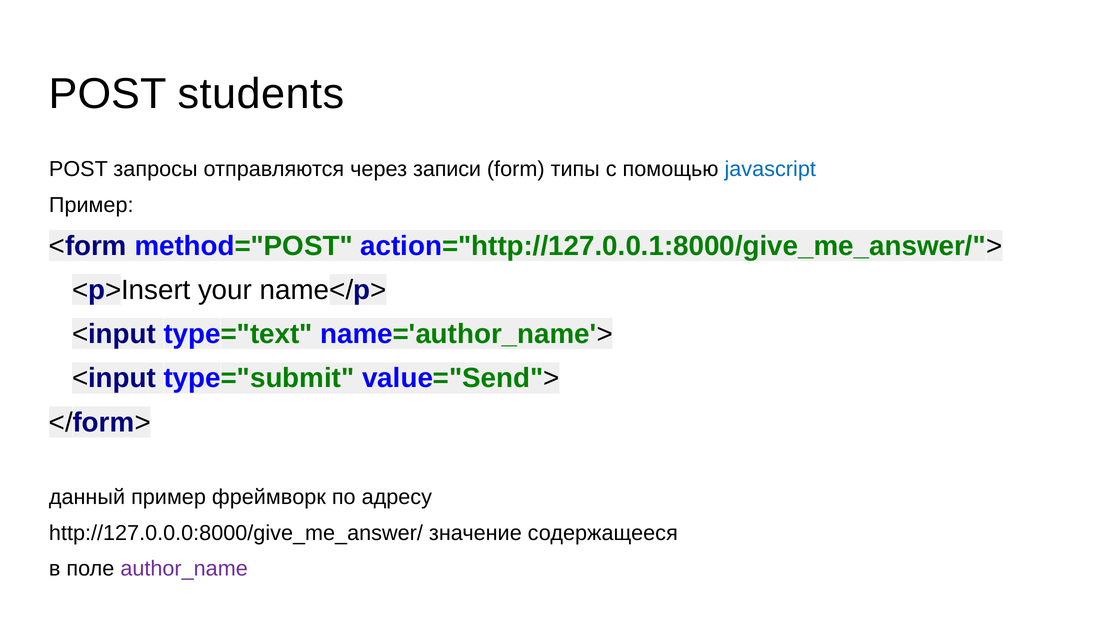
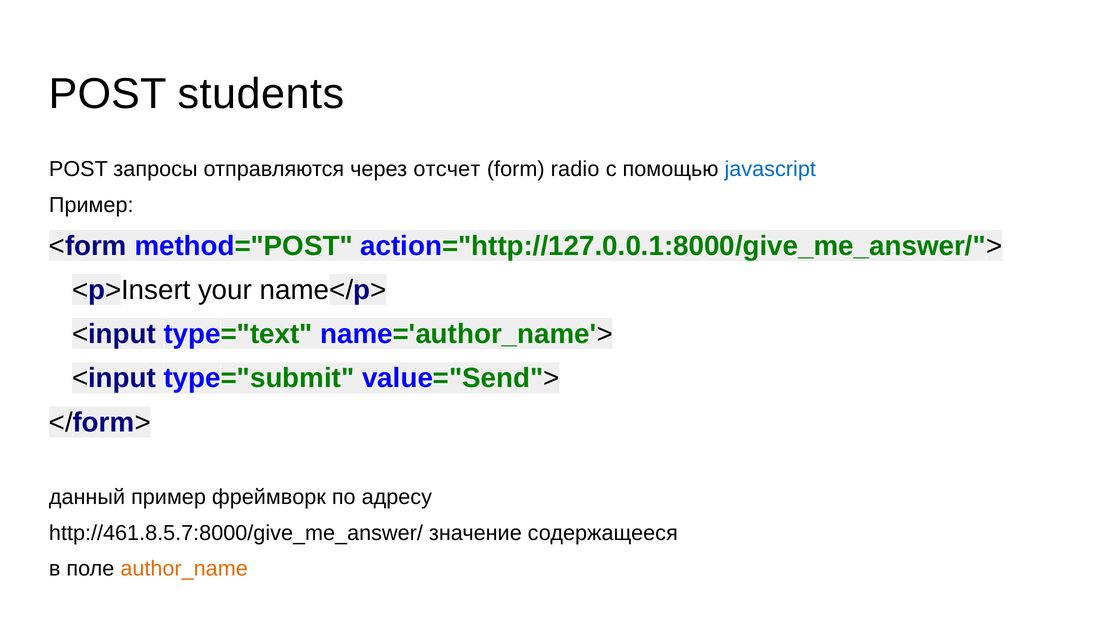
записи: записи -> отсчет (447, 169)
типы: типы -> radio (575, 169)
http://127.0.0.0:8000/give_me_answer/: http://127.0.0.0:8000/give_me_answer/ -> http://461.8.5.7:8000/give_me_answer/ (236, 533)
author_name colour: purple -> orange (184, 569)
